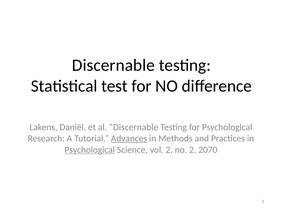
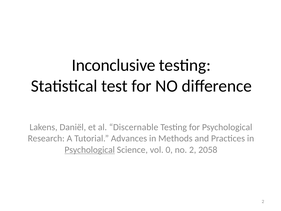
Discernable: Discernable -> Inconclusive (114, 65)
Advances underline: present -> none (129, 138)
vol 2: 2 -> 0 (169, 150)
2070: 2070 -> 2058 (208, 150)
